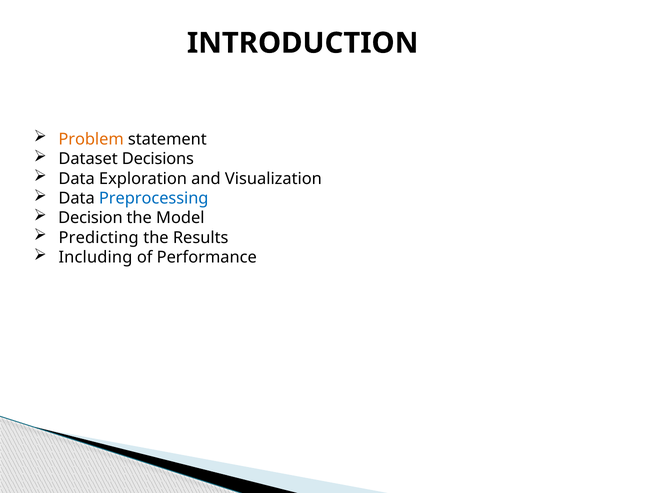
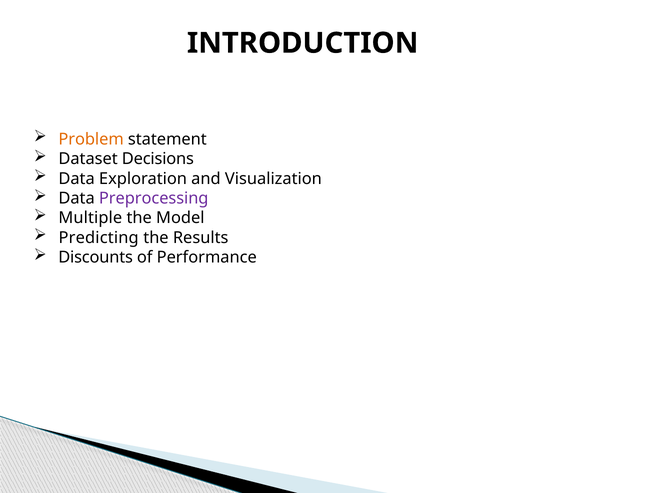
Preprocessing colour: blue -> purple (154, 198)
Decision: Decision -> Multiple (90, 218)
Including: Including -> Discounts (96, 257)
